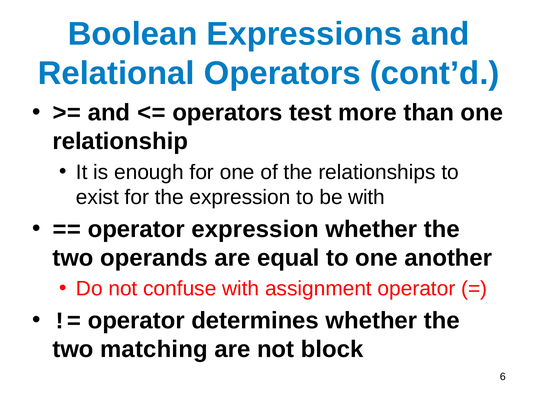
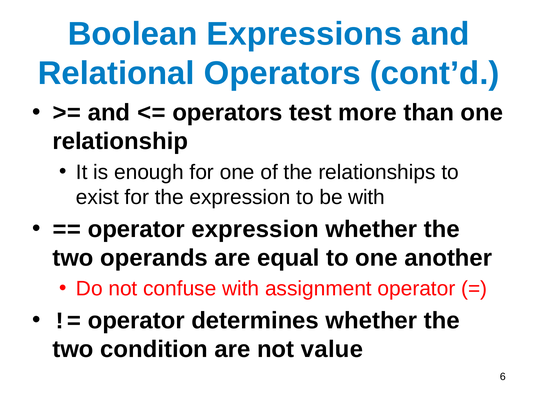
matching: matching -> condition (154, 350)
block: block -> value (332, 350)
